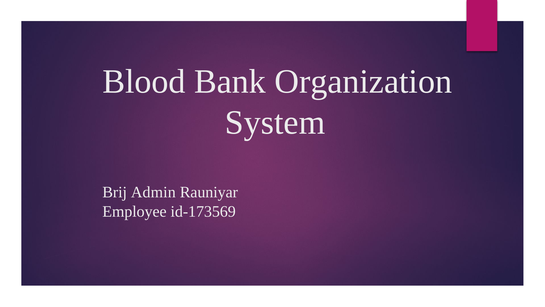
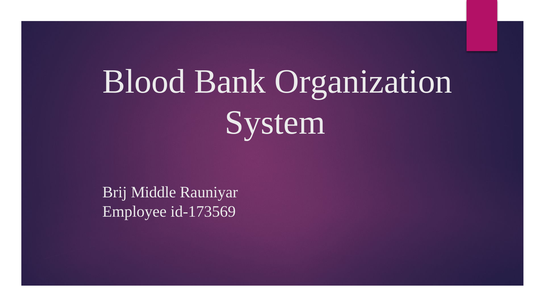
Admin: Admin -> Middle (153, 192)
